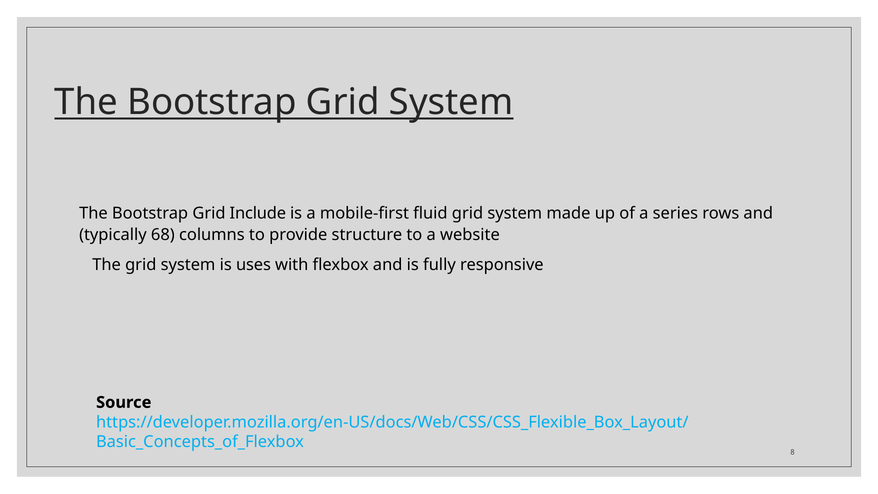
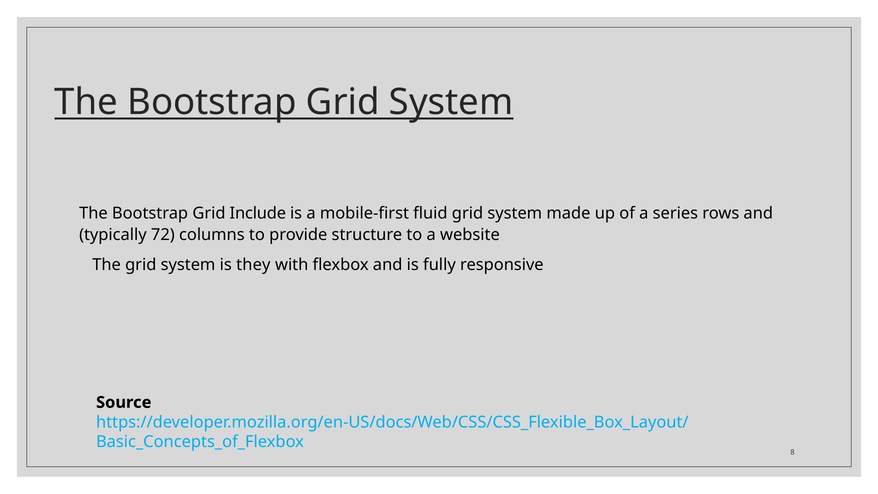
68: 68 -> 72 (163, 235)
uses: uses -> they (253, 265)
